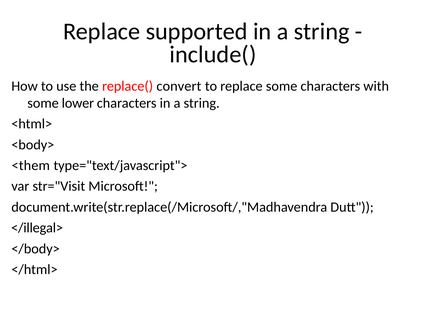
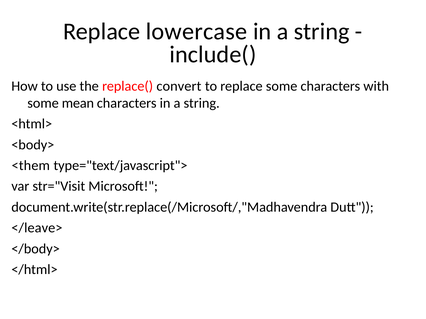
supported: supported -> lowercase (197, 31)
lower: lower -> mean (78, 103)
</illegal>: </illegal> -> </leave> (37, 228)
